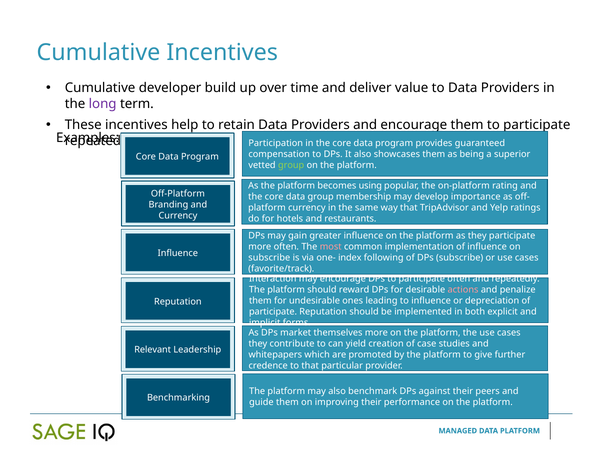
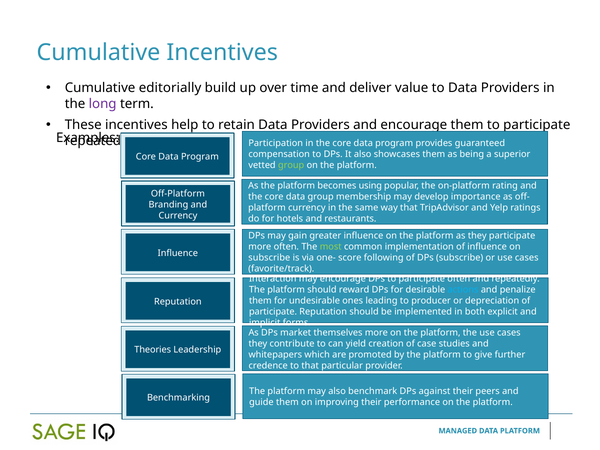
developer: developer -> editorially (170, 88)
most colour: pink -> light green (331, 247)
index: index -> score (350, 258)
actions colour: pink -> light blue (463, 290)
to influence: influence -> producer (431, 301)
Relevant: Relevant -> Theories (153, 350)
